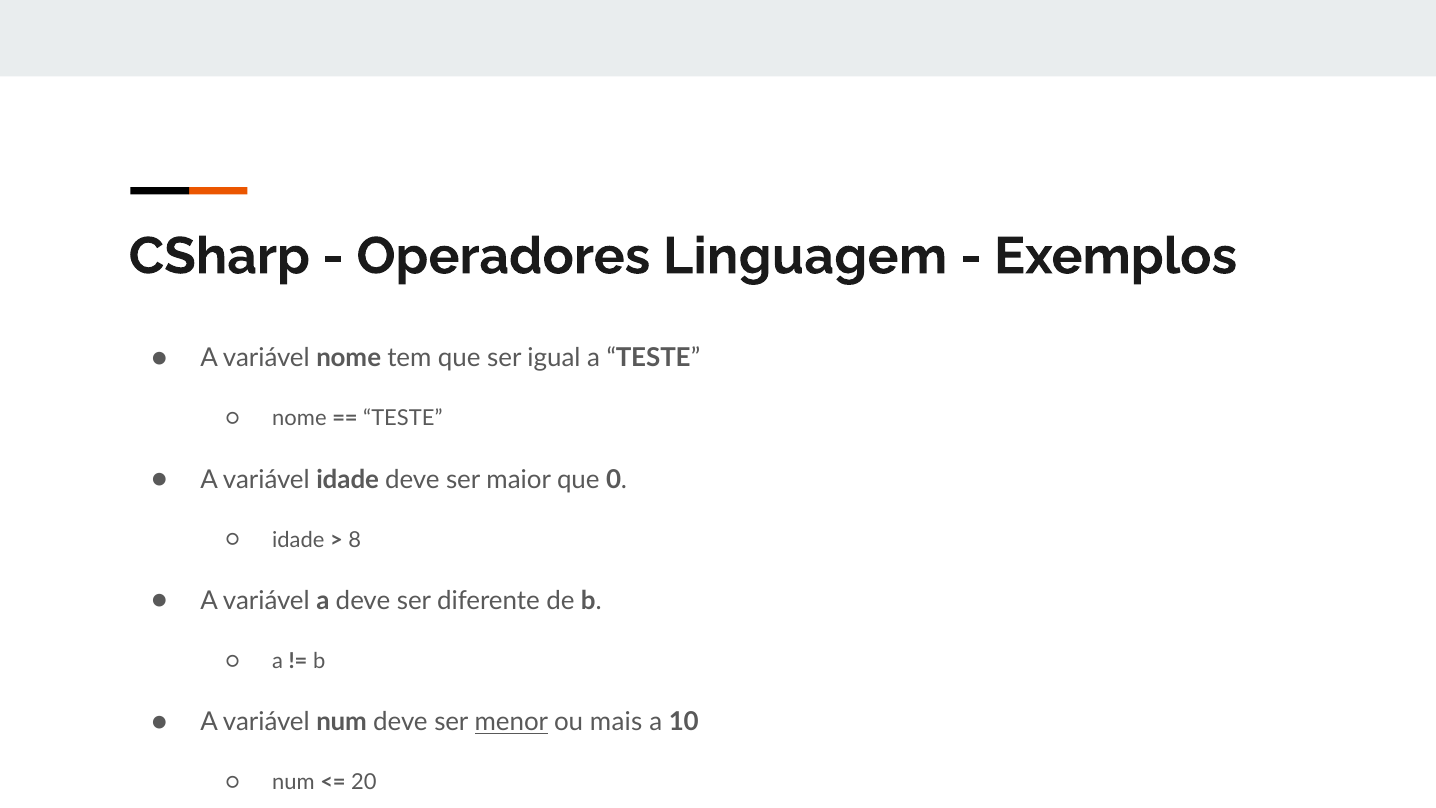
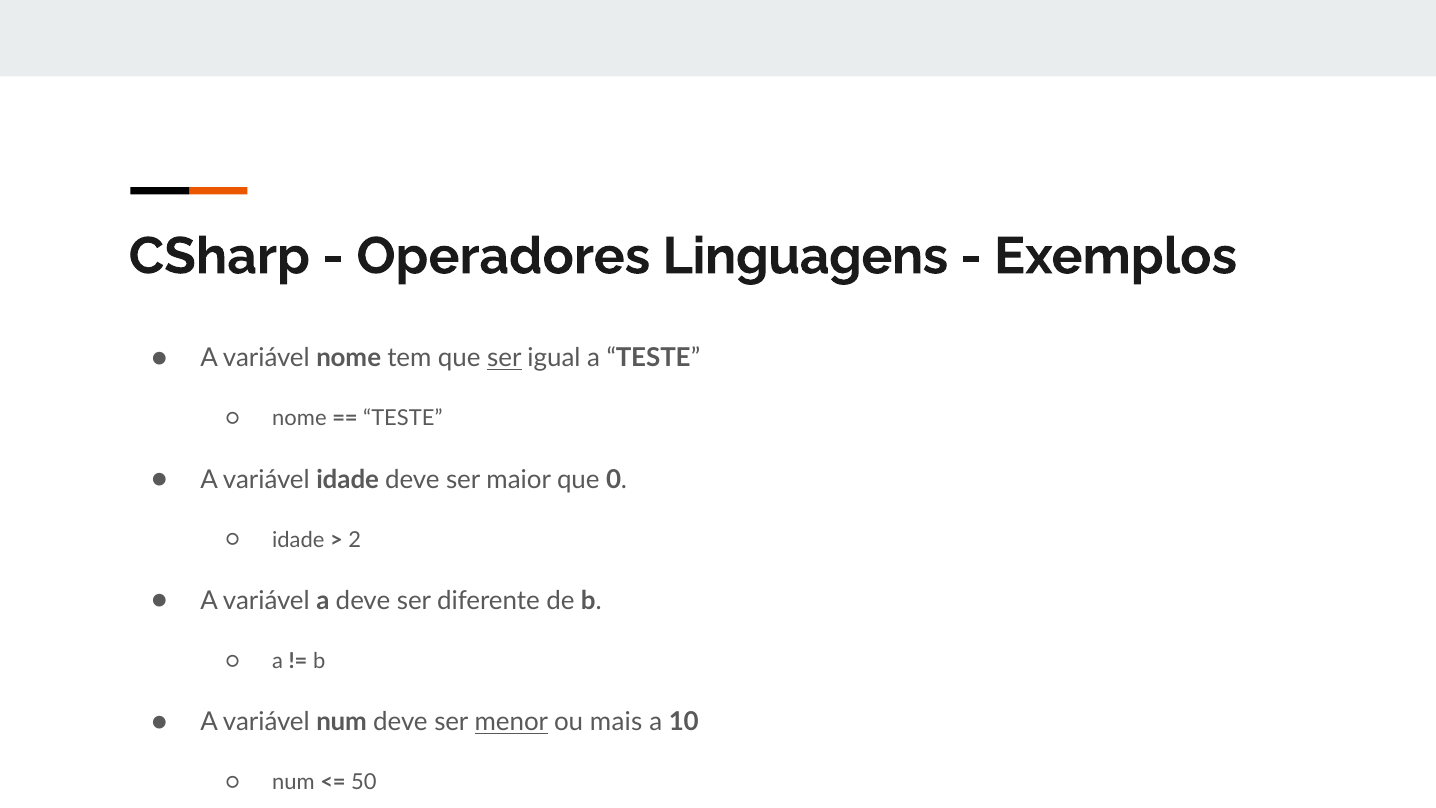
Linguagem: Linguagem -> Linguagens (805, 256)
ser underline: none -> present (504, 358)
8: 8 -> 2 (355, 540)
20: 20 -> 50 (364, 782)
